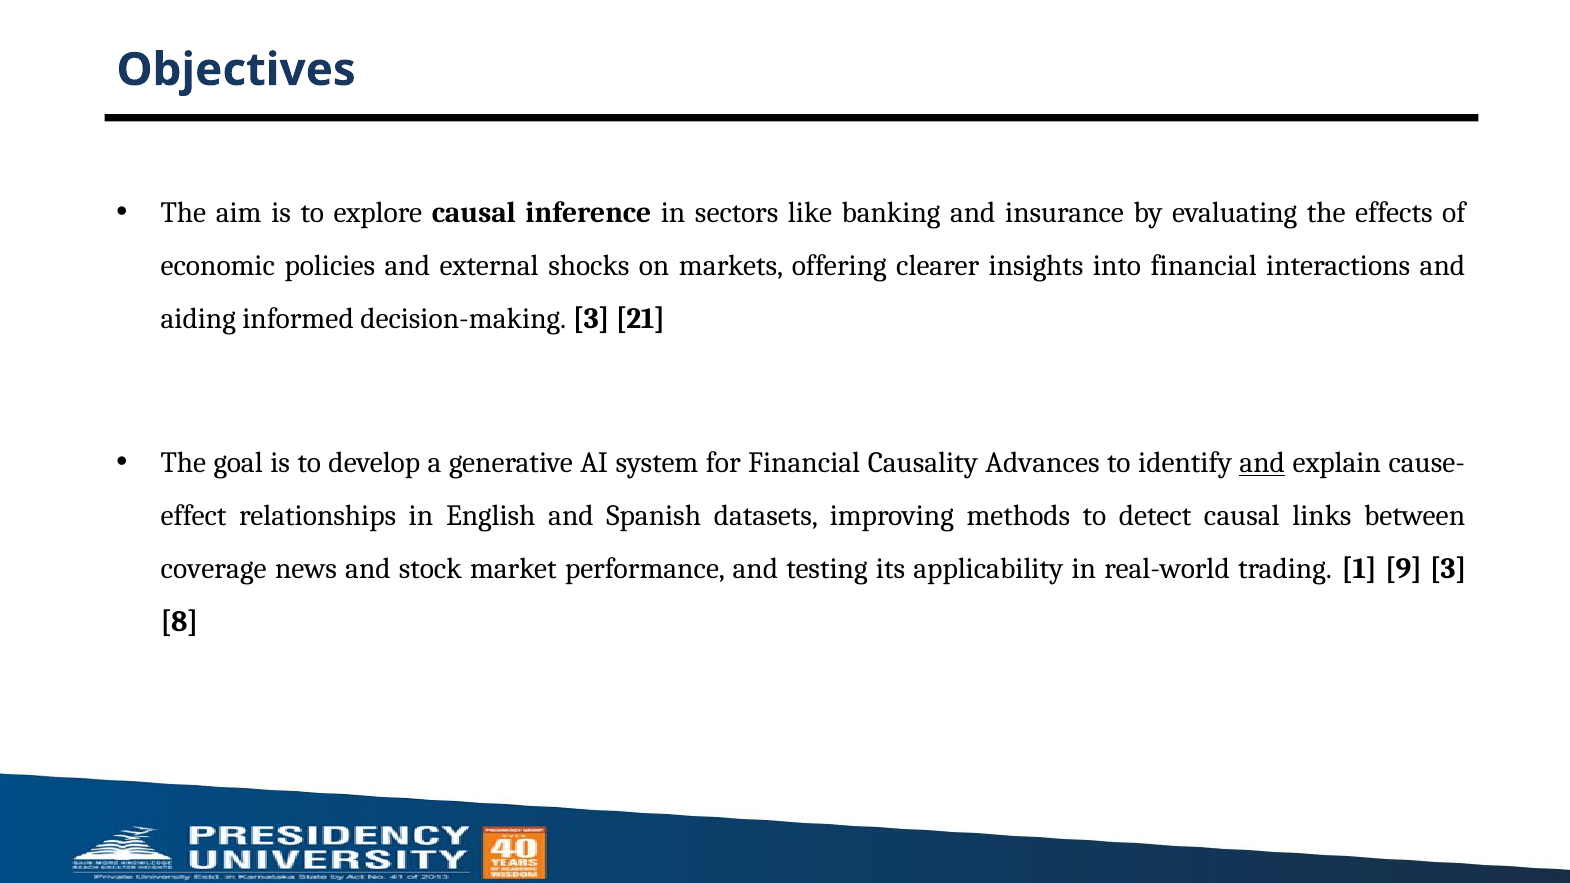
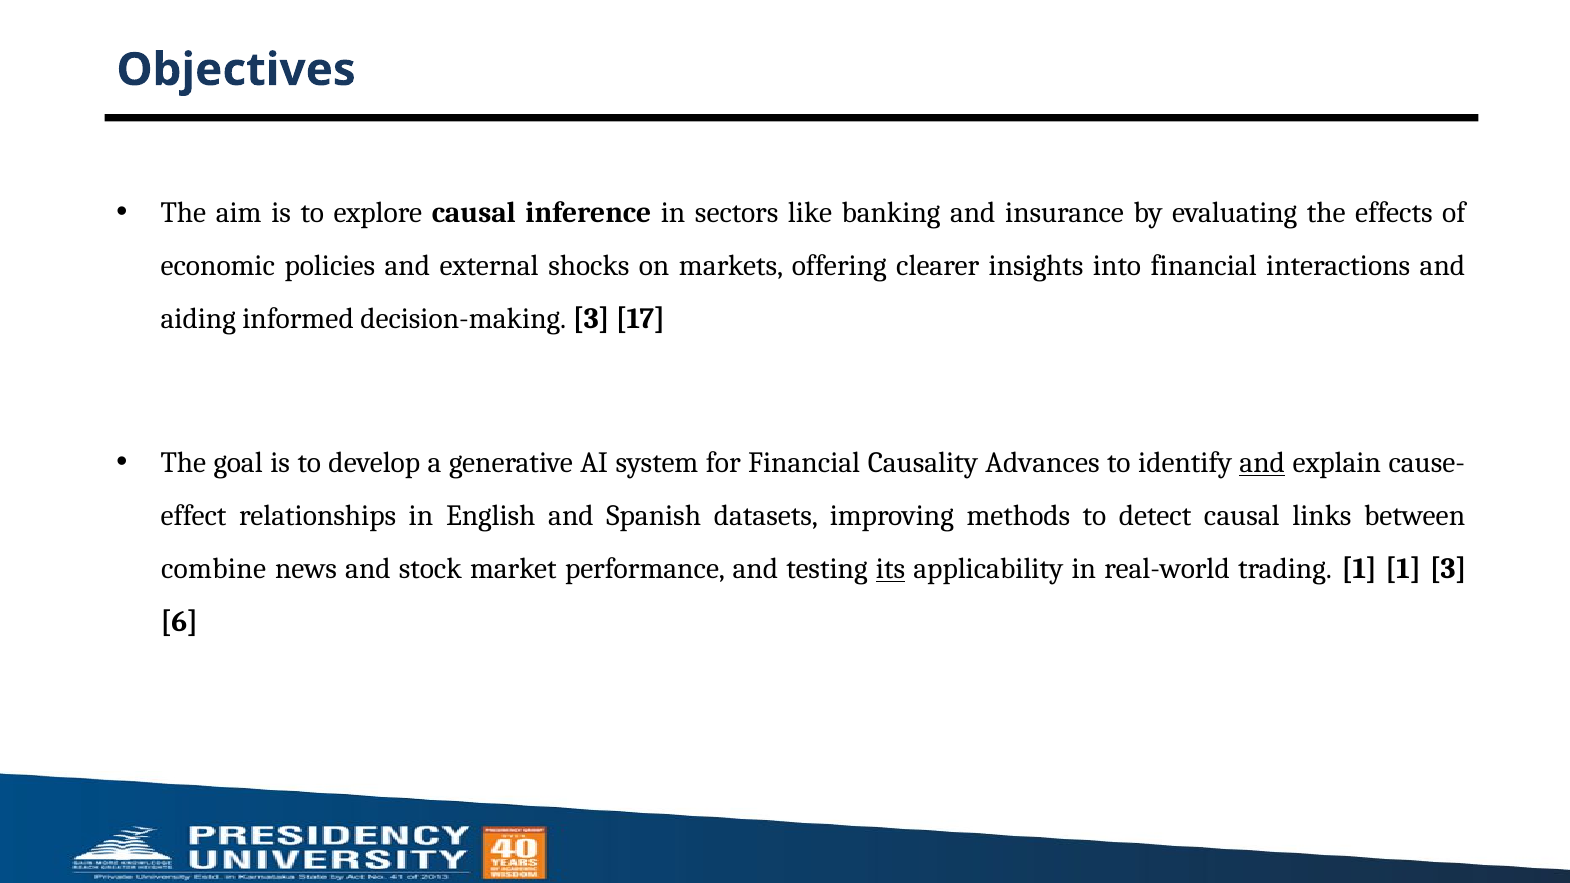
21: 21 -> 17 (640, 319)
coverage: coverage -> combine (214, 569)
its underline: none -> present (890, 569)
1 9: 9 -> 1 (1403, 569)
8: 8 -> 6 (179, 622)
